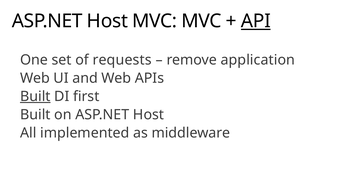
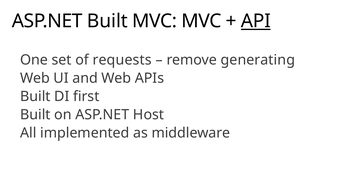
Host: Host -> Built (107, 21)
application: application -> generating (258, 60)
Built underline: present -> none (35, 96)
